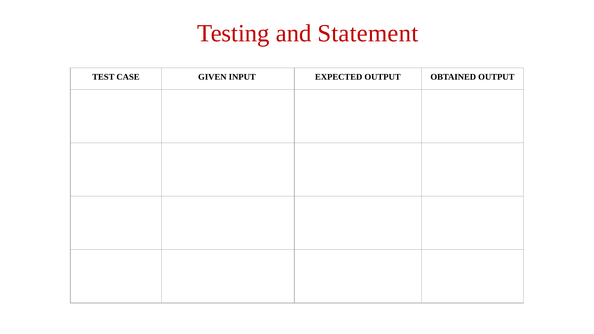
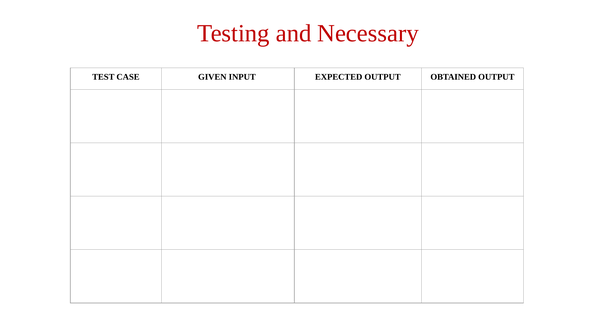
Statement: Statement -> Necessary (368, 33)
